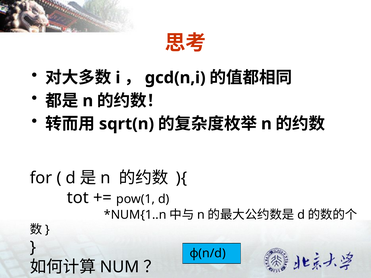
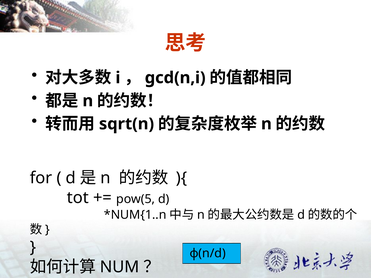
pow(1: pow(1 -> pow(5 (136, 199)
